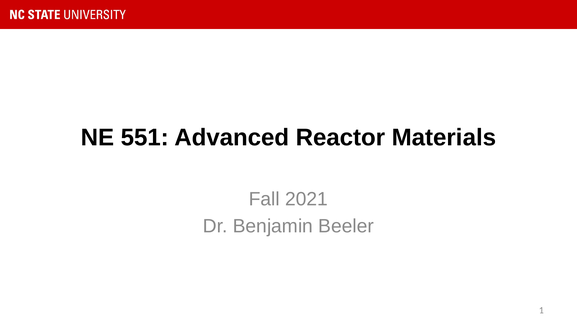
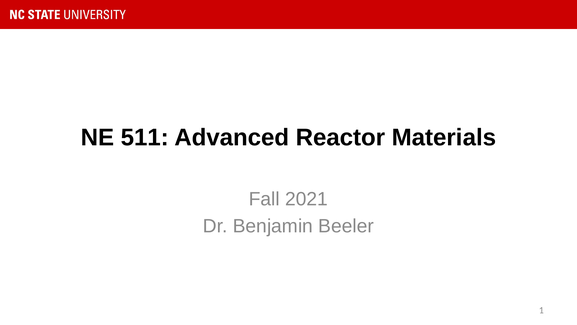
551: 551 -> 511 (145, 137)
